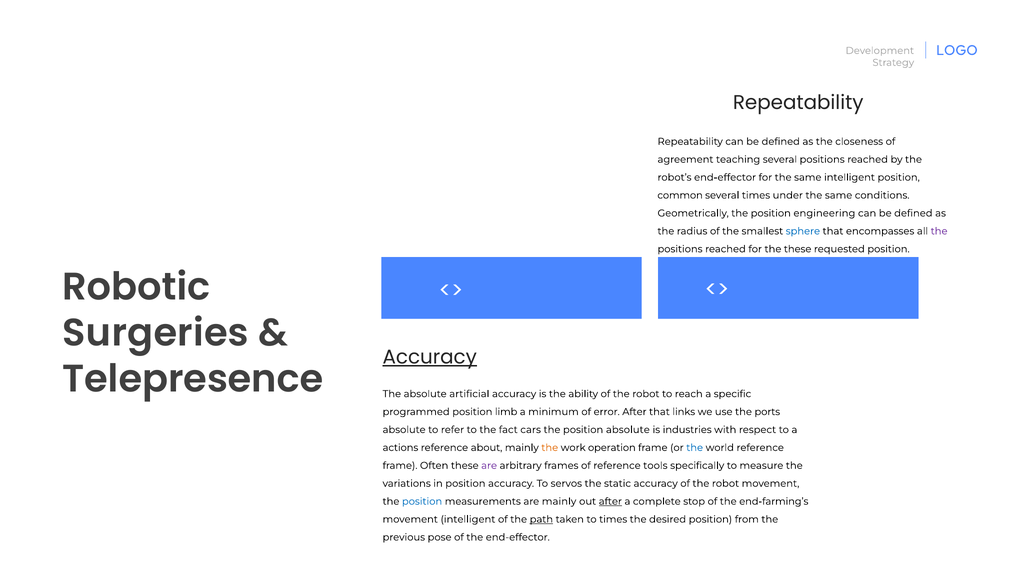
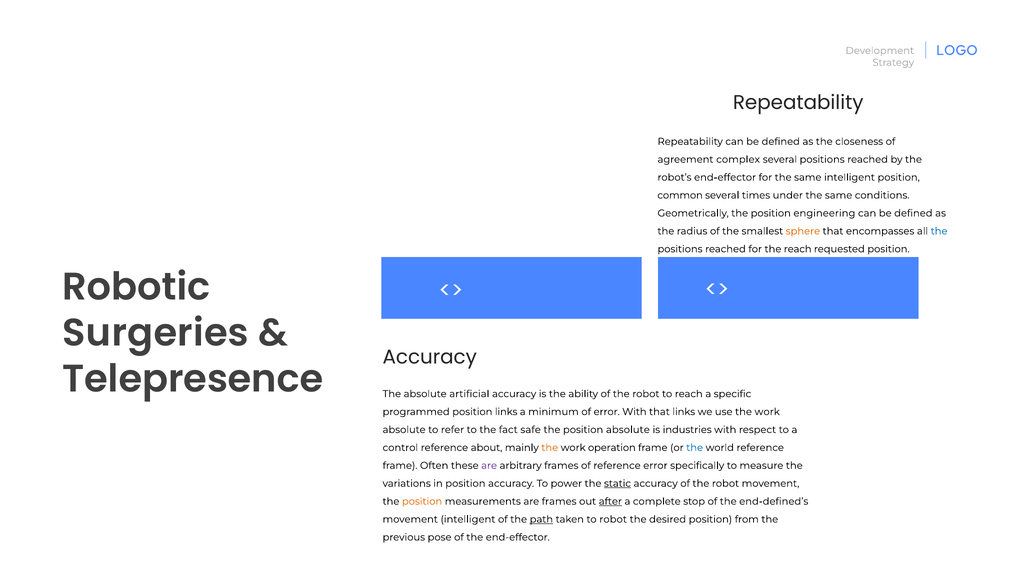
teaching: teaching -> complex (738, 159)
sphere colour: blue -> orange (803, 231)
the colour: purple -> blue (939, 231)
the these: these -> reach (798, 249)
Accuracy underline: present -> none (430, 357)
position limb: limb -> links (506, 411)
error After: After -> With (634, 411)
use the ports: ports -> work (767, 411)
cars: cars -> safe (531, 429)
actions: actions -> control (400, 447)
reference tools: tools -> error (655, 465)
servos: servos -> power (566, 483)
static underline: none -> present (617, 483)
position colour: blue -> orange (422, 501)
are mainly: mainly -> frames (559, 501)
end-farming’s: end-farming’s -> end-defined’s (774, 501)
to times: times -> robot (613, 519)
